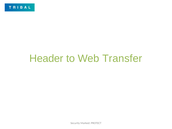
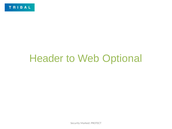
Transfer: Transfer -> Optional (122, 58)
